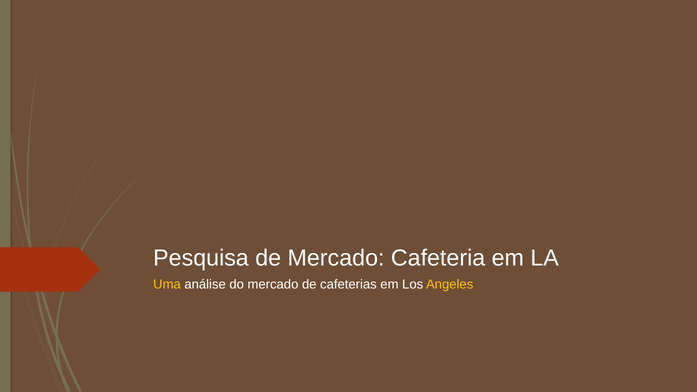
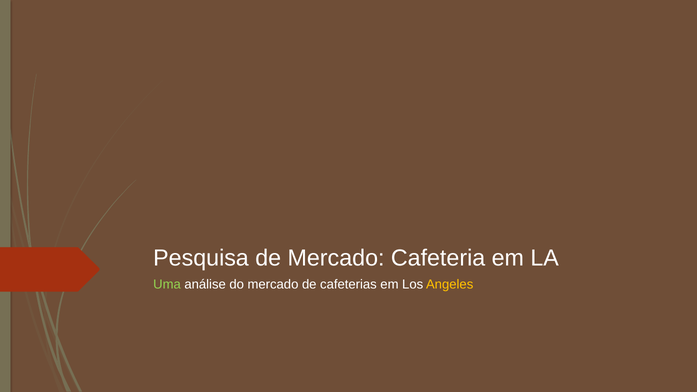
Uma colour: yellow -> light green (167, 284)
